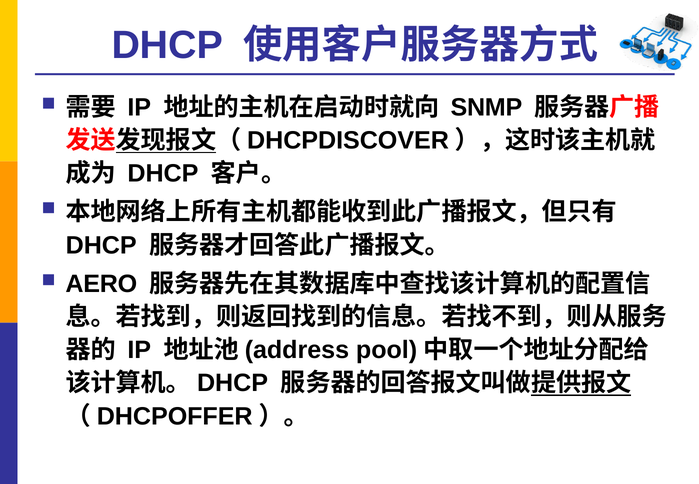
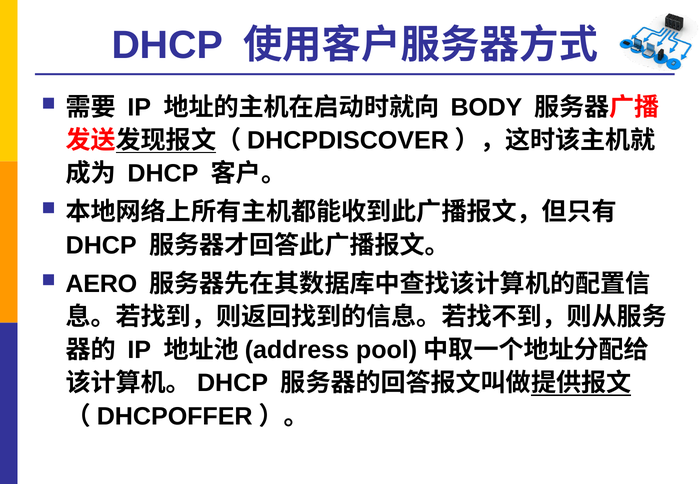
SNMP: SNMP -> BODY (486, 107)
